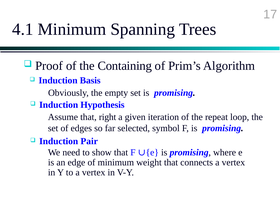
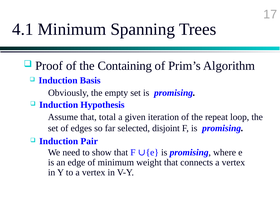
right: right -> total (107, 117)
symbol: symbol -> disjoint (166, 128)
